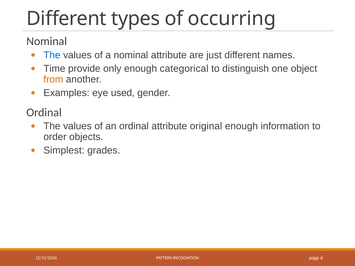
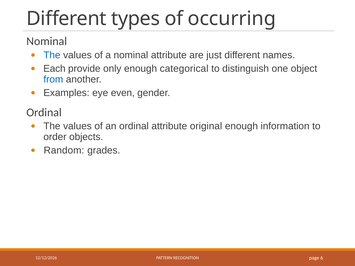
Time: Time -> Each (54, 69)
from colour: orange -> blue (53, 79)
used: used -> even (123, 93)
Simplest: Simplest -> Random (64, 151)
